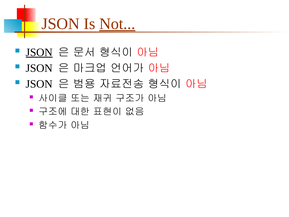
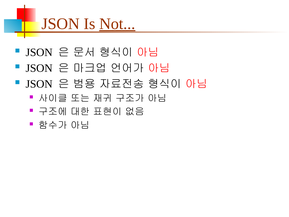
JSON underline: present -> none (39, 52)
